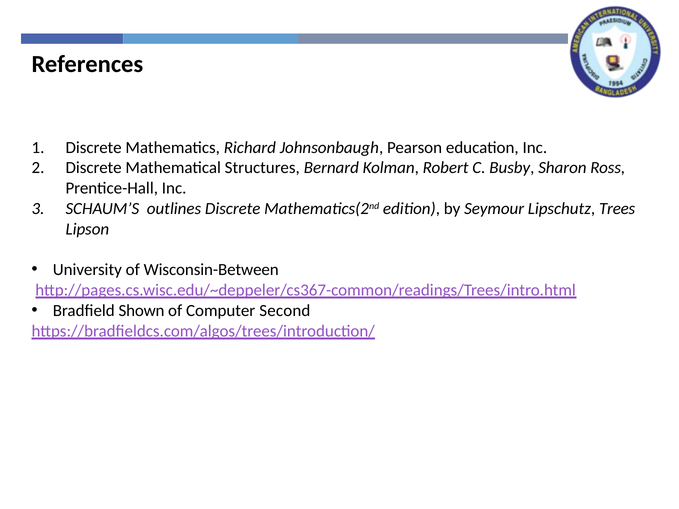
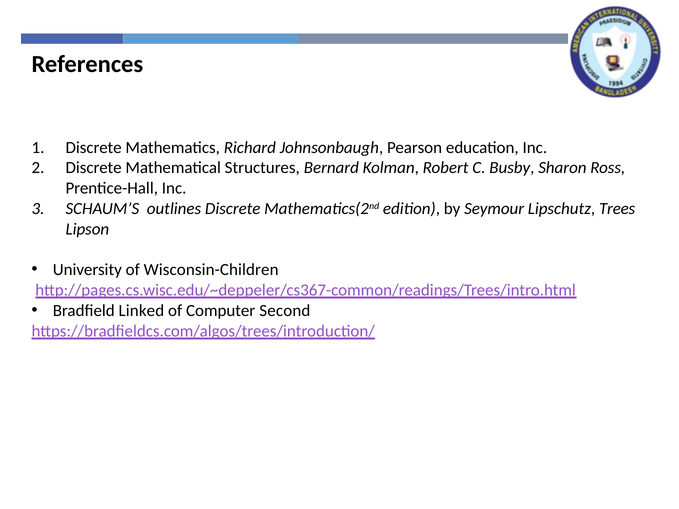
Wisconsin-Between: Wisconsin-Between -> Wisconsin-Children (211, 270)
Shown: Shown -> Linked (141, 311)
